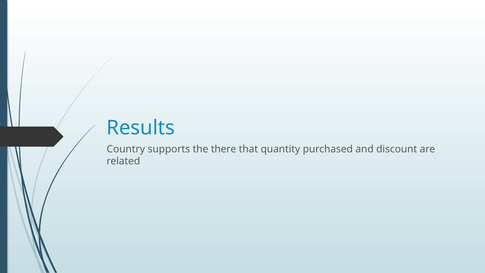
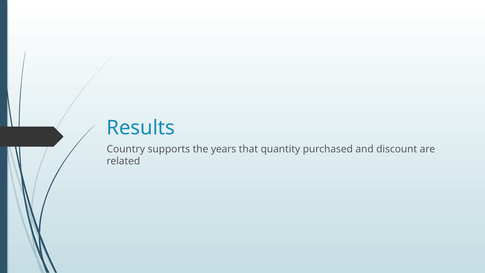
there: there -> years (224, 149)
